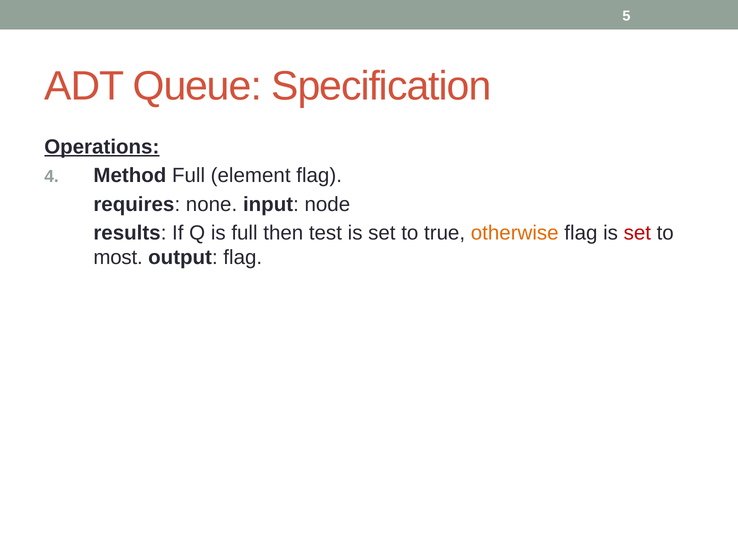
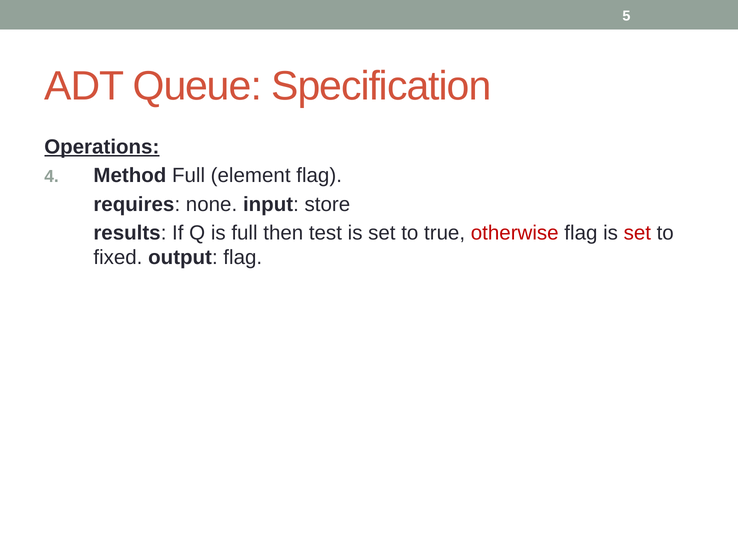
node: node -> store (327, 204)
otherwise colour: orange -> red (515, 233)
most: most -> fixed (118, 257)
